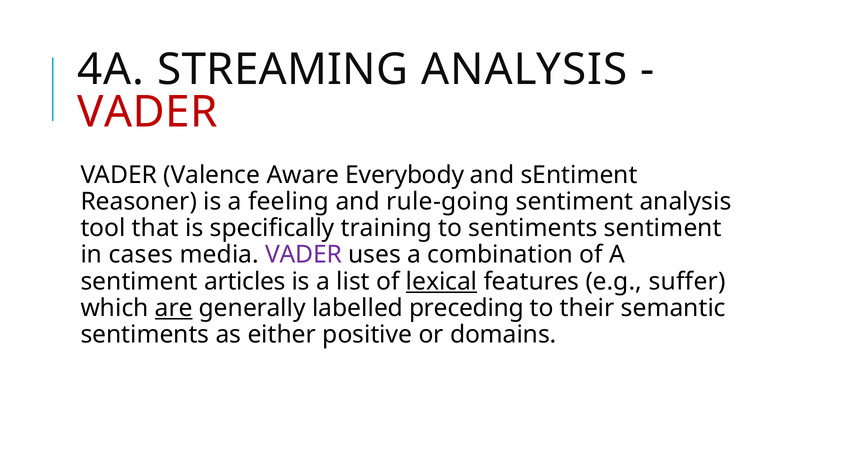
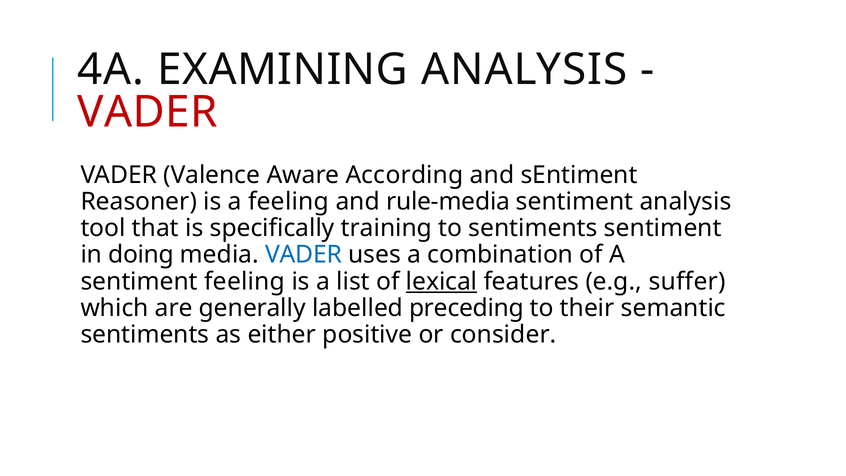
STREAMING: STREAMING -> EXAMINING (283, 70)
Everybody: Everybody -> According (405, 175)
rule-going: rule-going -> rule-media (448, 202)
cases: cases -> doing (141, 255)
VADER colour: purple -> blue (304, 255)
sentiment articles: articles -> feeling (245, 281)
are underline: present -> none (174, 308)
domains: domains -> consider (503, 335)
